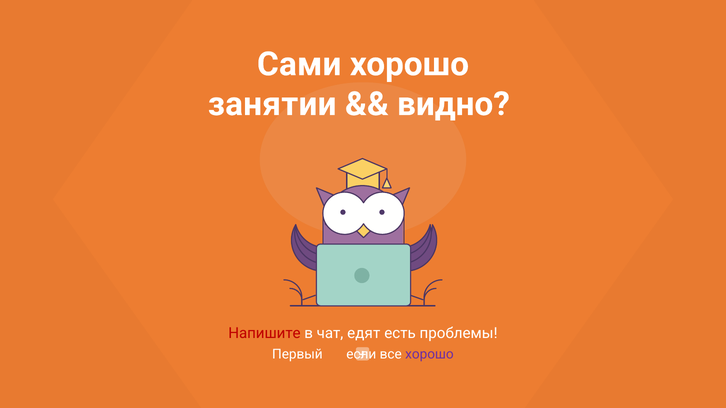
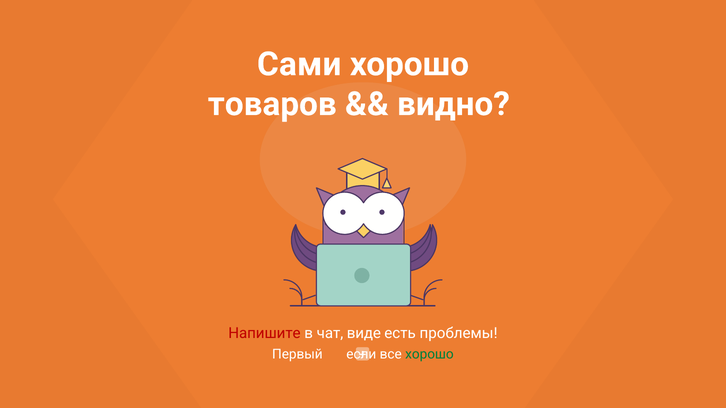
занятии: занятии -> товаров (272, 104)
едят: едят -> виде (364, 333)
хорошо colour: purple -> green (429, 354)
